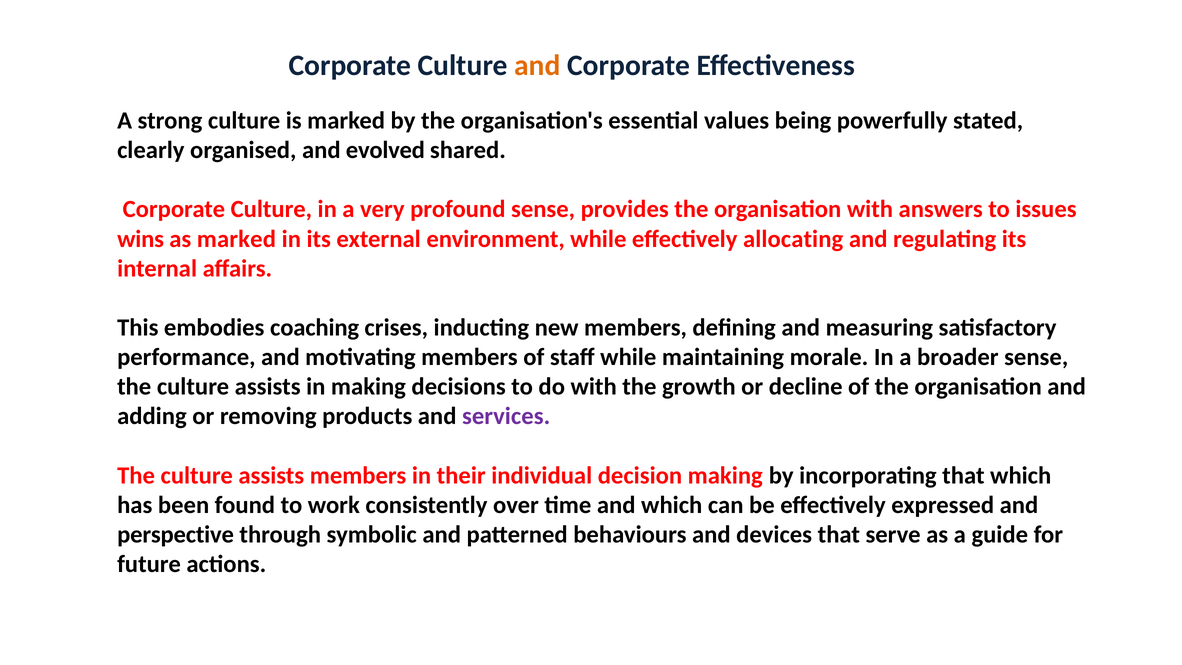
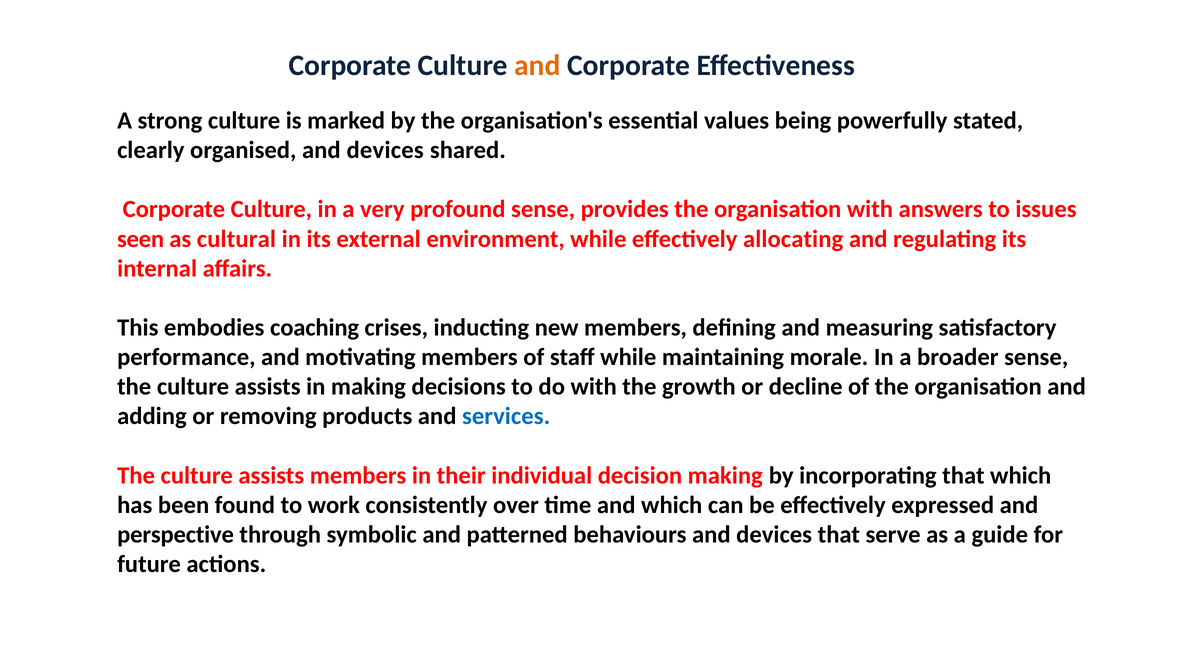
organised and evolved: evolved -> devices (385, 150)
wins: wins -> seen (141, 239)
as marked: marked -> cultural (236, 239)
services colour: purple -> blue (506, 416)
